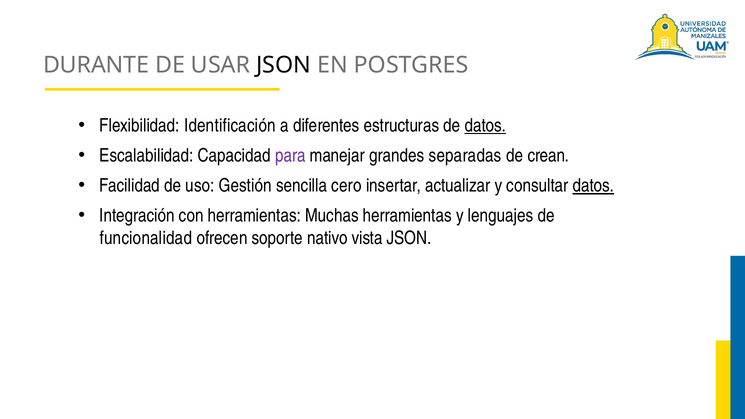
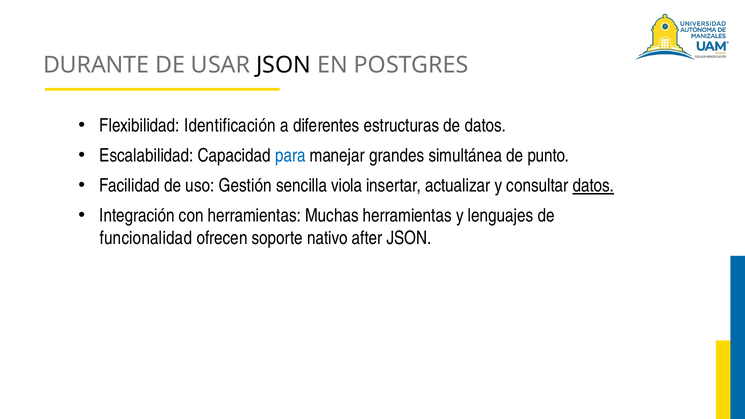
datos underline: present -> none (485, 125)
para colour: purple -> blue (290, 156)
separadas: separadas -> simultánea (465, 156)
crean: crean -> punto (548, 156)
cero: cero -> viola (347, 186)
vista: vista -> after (367, 238)
